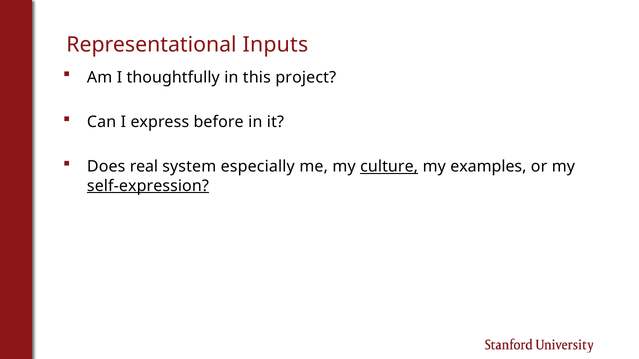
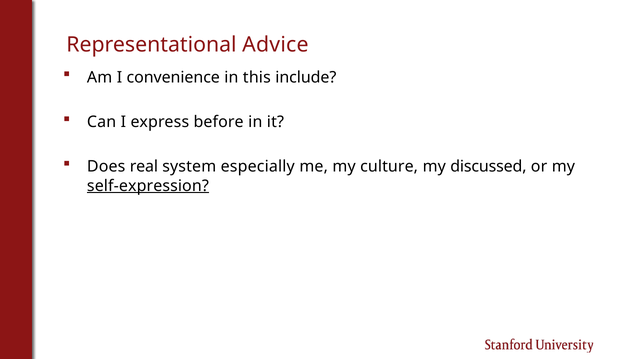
Inputs: Inputs -> Advice (275, 45)
thoughtfully: thoughtfully -> convenience (173, 77)
project: project -> include (306, 77)
culture underline: present -> none (389, 167)
examples: examples -> discussed (488, 167)
